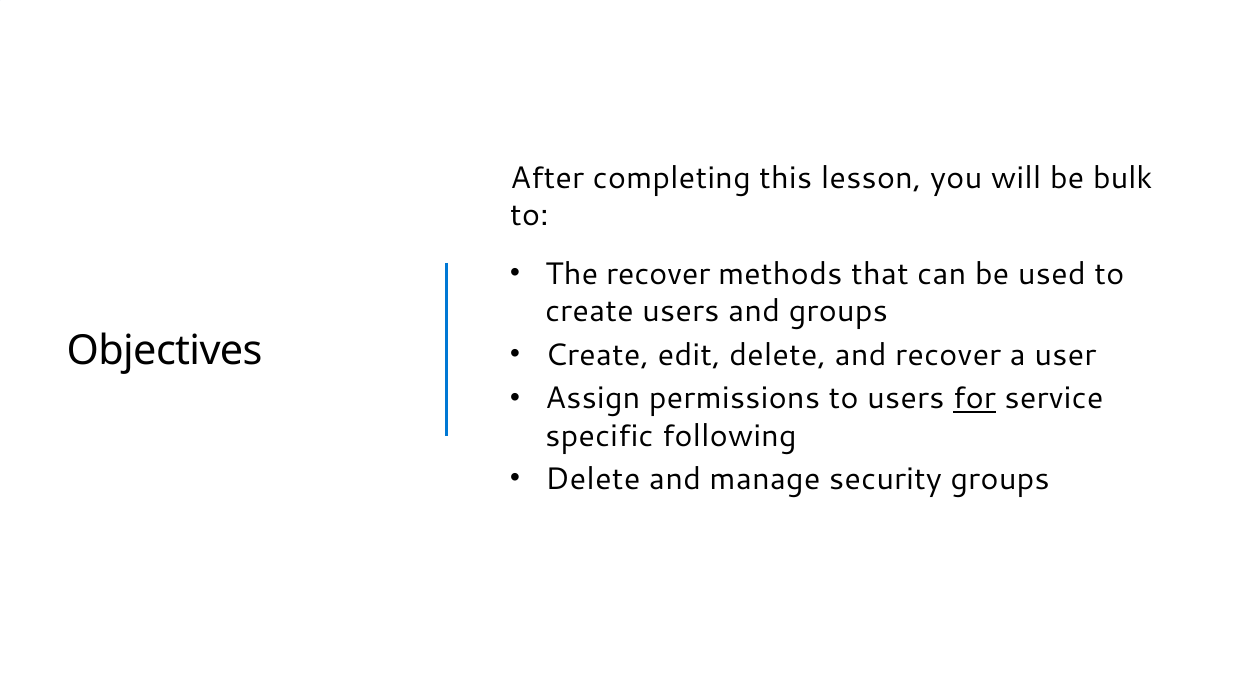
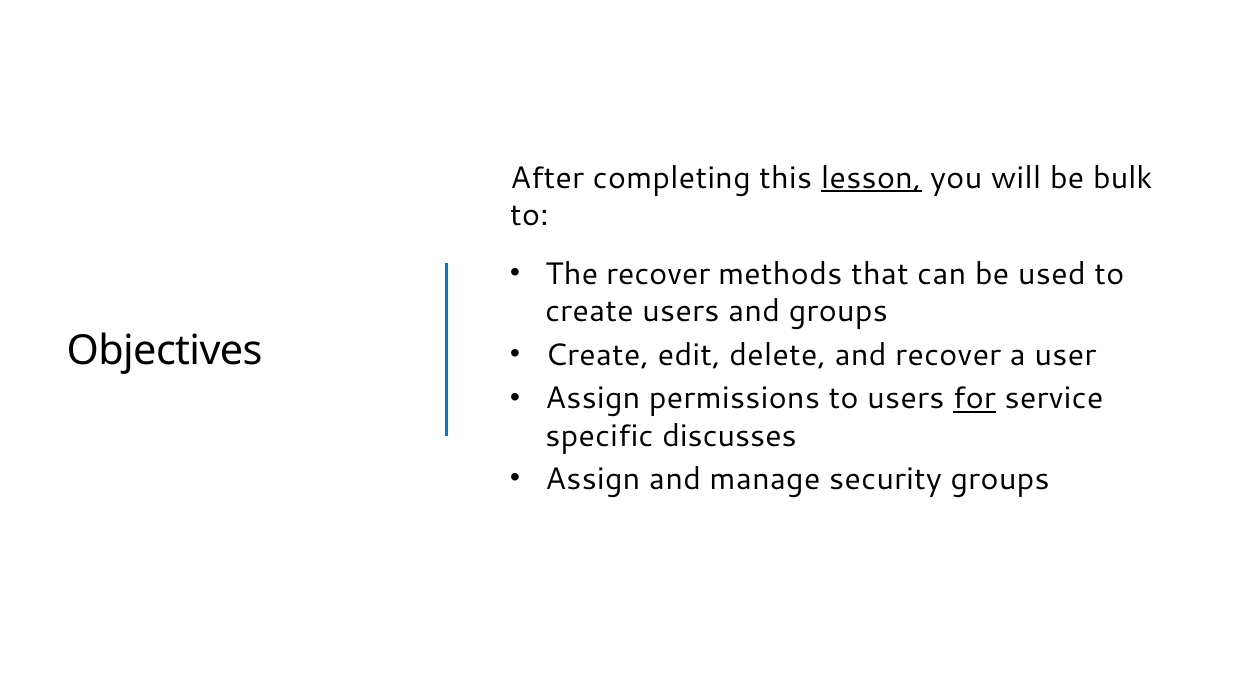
lesson underline: none -> present (871, 178)
following: following -> discusses (729, 436)
Delete: Delete -> Assign (593, 479)
